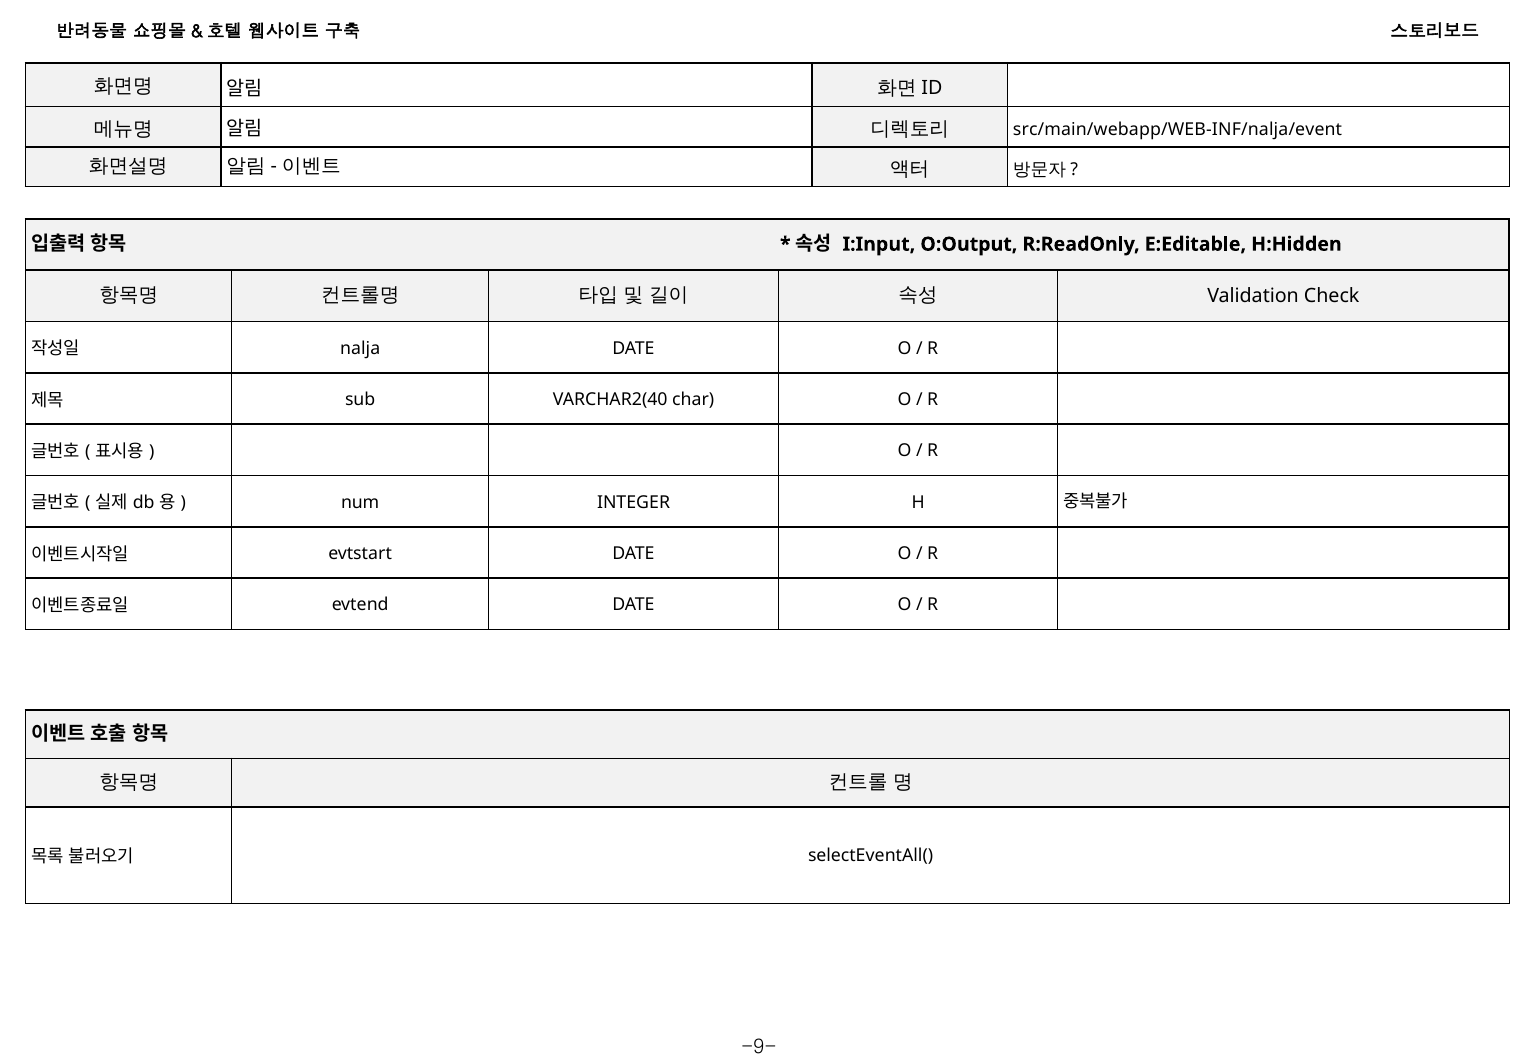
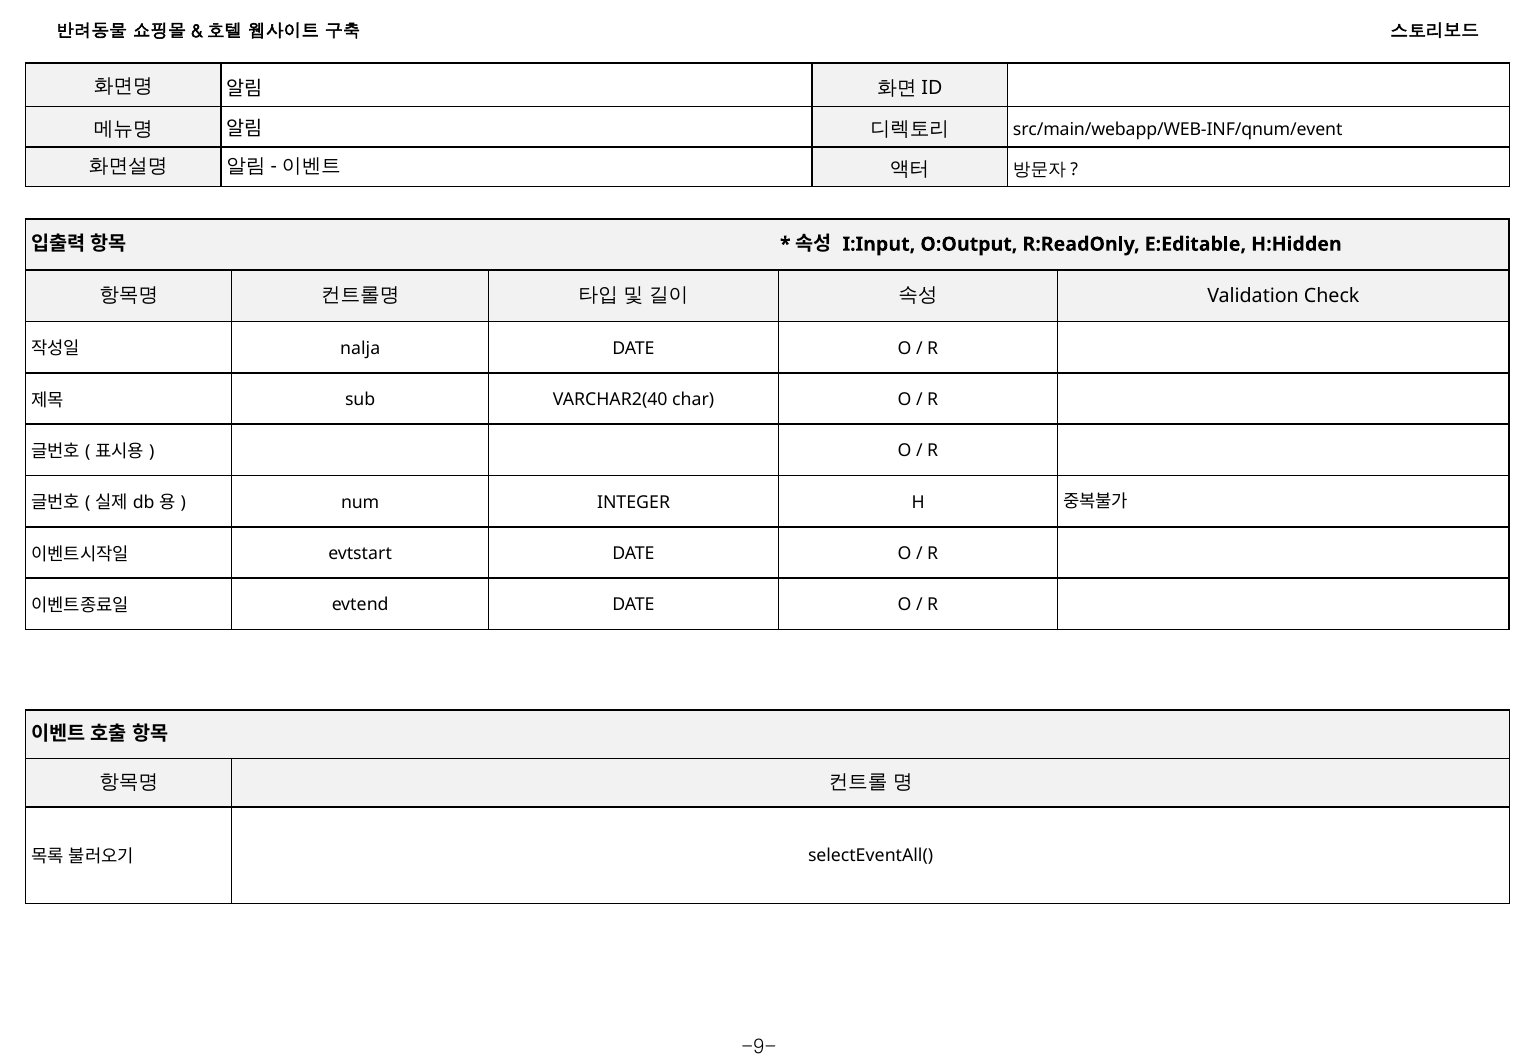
src/main/webapp/WEB-INF/nalja/event: src/main/webapp/WEB-INF/nalja/event -> src/main/webapp/WEB-INF/qnum/event (1178, 129)
